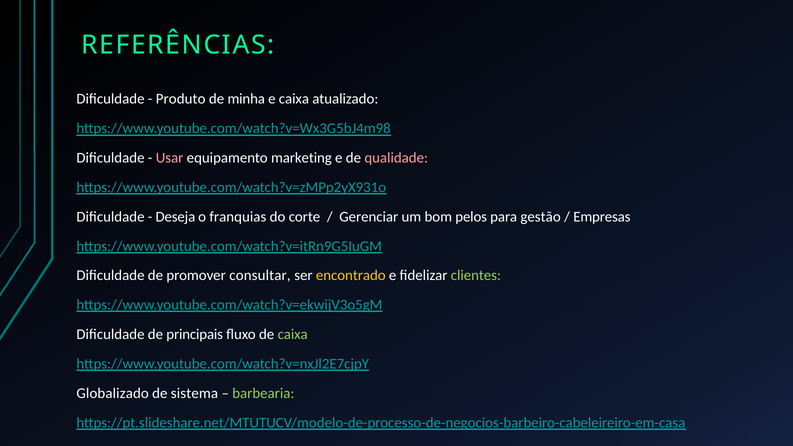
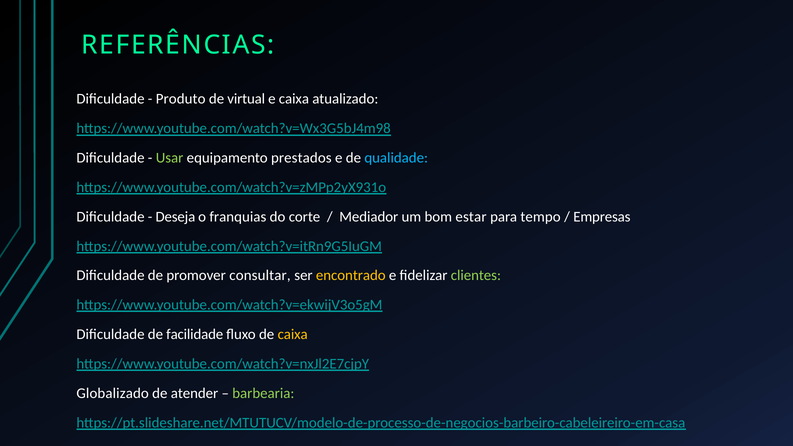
minha: minha -> virtual (246, 99)
Usar colour: pink -> light green (170, 158)
marketing: marketing -> prestados (301, 158)
qualidade colour: pink -> light blue (396, 158)
Gerenciar: Gerenciar -> Mediador (369, 217)
pelos: pelos -> estar (471, 217)
gestão: gestão -> tempo (541, 217)
principais: principais -> facilidade (195, 334)
caixa colour: light green -> yellow (293, 334)
sistema: sistema -> atender (195, 393)
